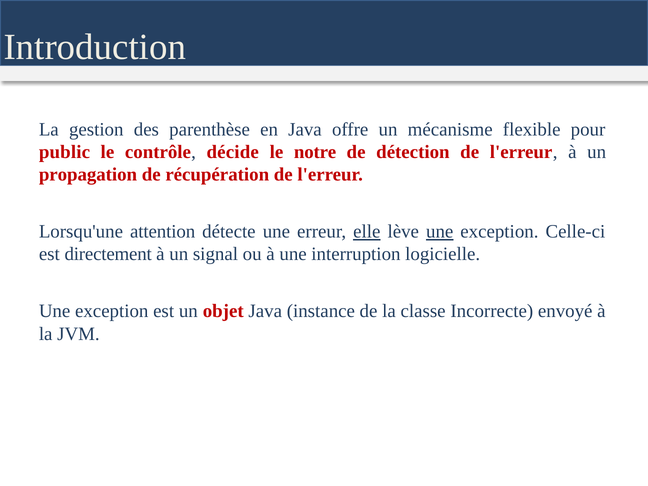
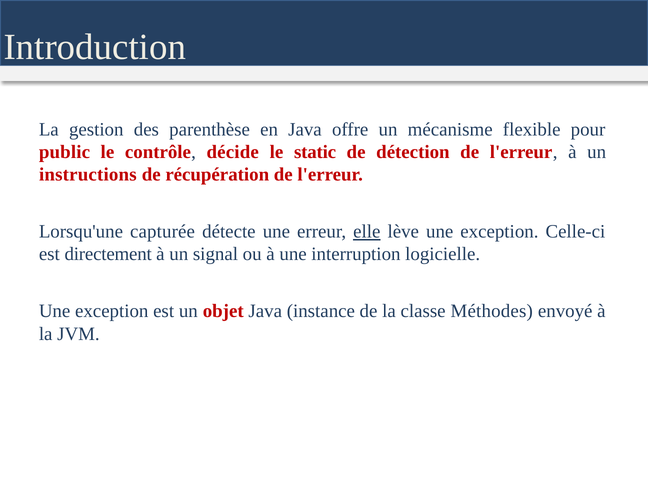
notre: notre -> static (315, 152)
propagation: propagation -> instructions (88, 175)
attention: attention -> capturée (163, 232)
une underline: present -> none (440, 232)
Incorrecte: Incorrecte -> Méthodes (492, 311)
